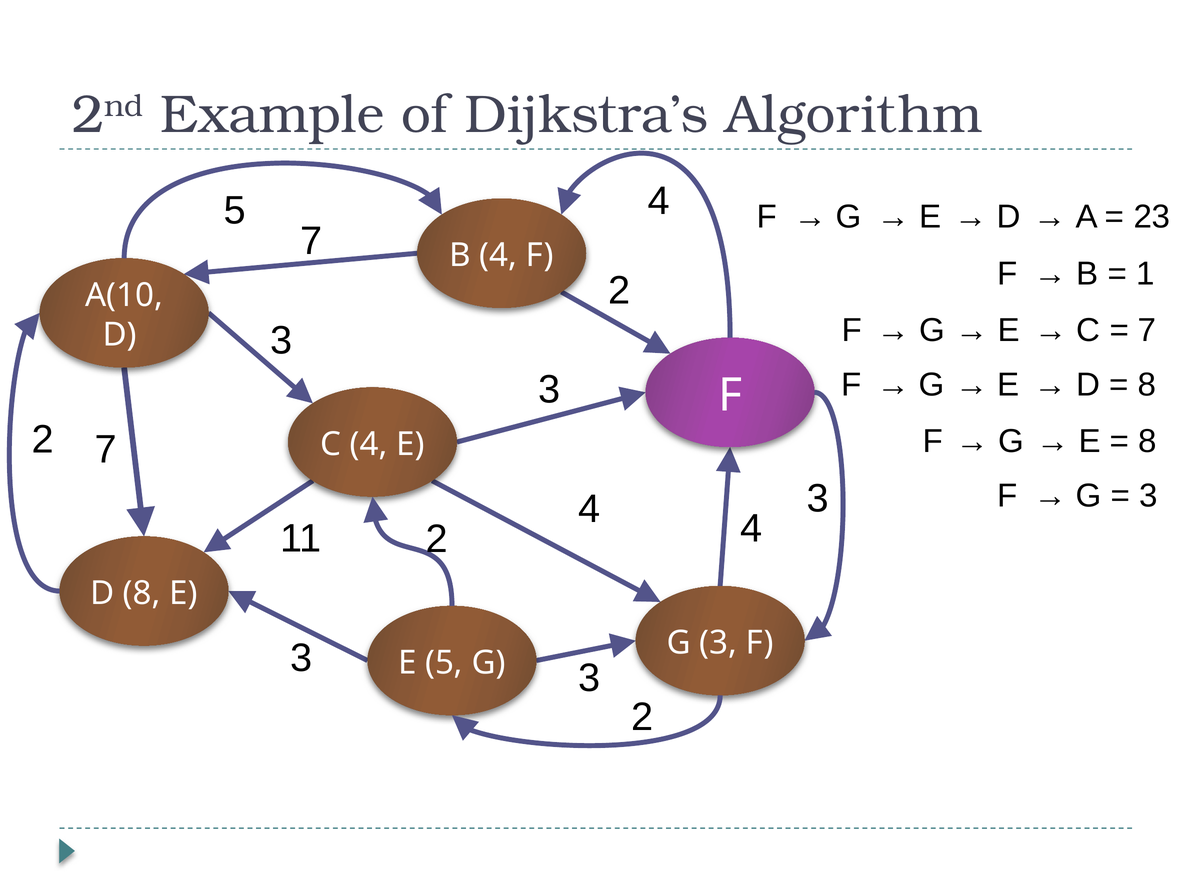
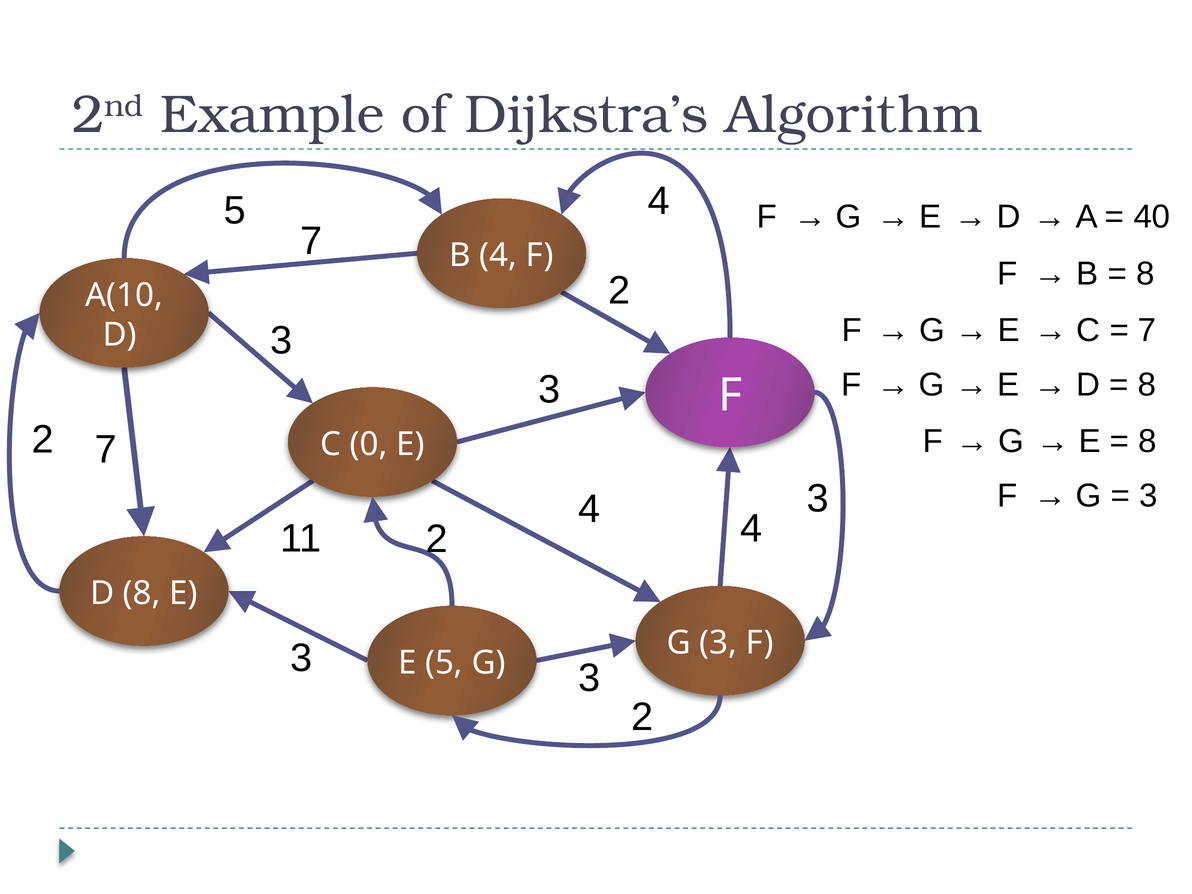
23: 23 -> 40 (1152, 217)
1: 1 -> 8 (1145, 274)
C 4: 4 -> 0 (369, 444)
